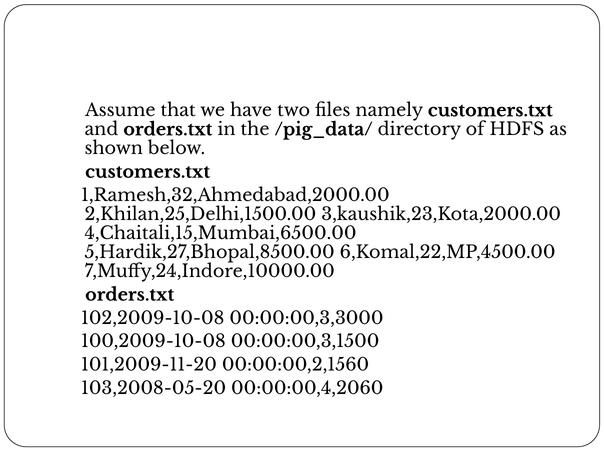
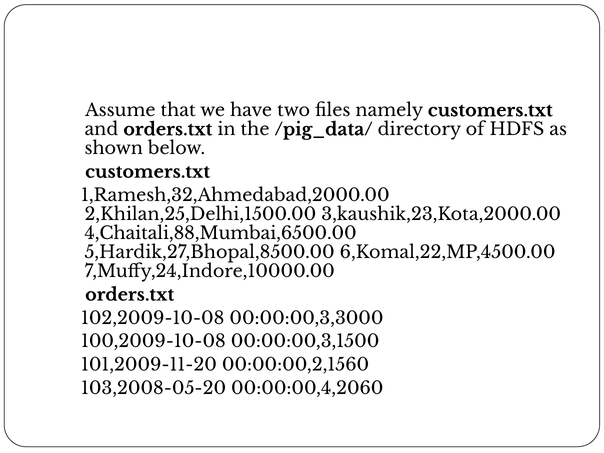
4,Chaitali,15,Mumbai,6500.00: 4,Chaitali,15,Mumbai,6500.00 -> 4,Chaitali,88,Mumbai,6500.00 (221, 233)
